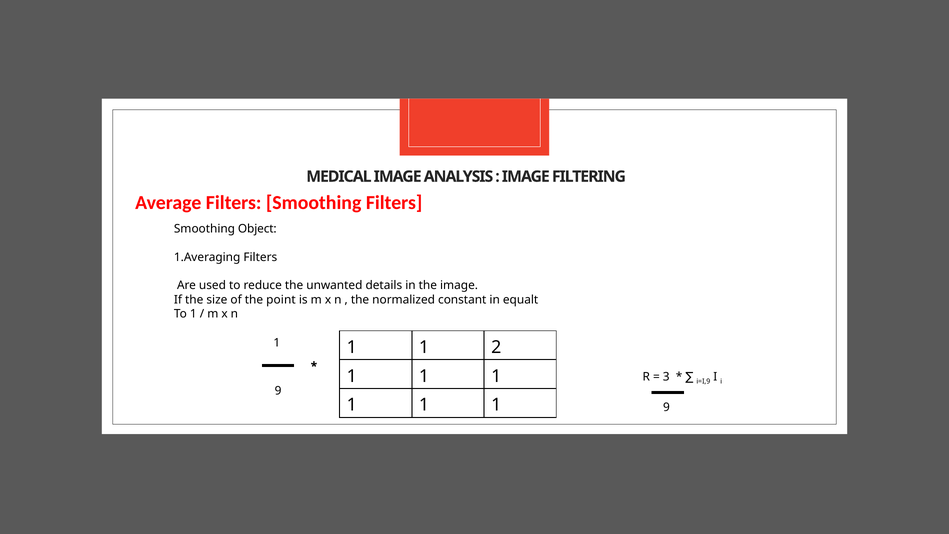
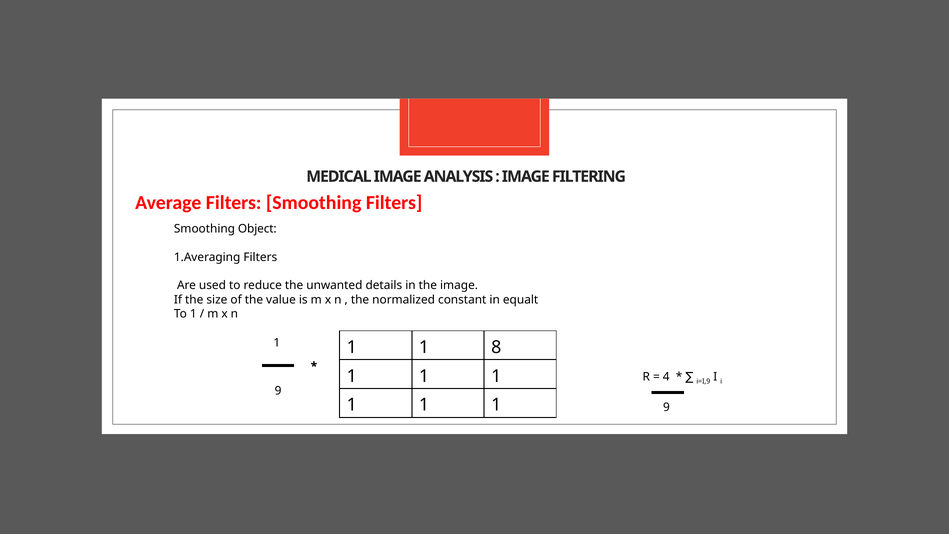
point: point -> value (281, 300)
2: 2 -> 8 (496, 347)
3: 3 -> 4 (666, 377)
